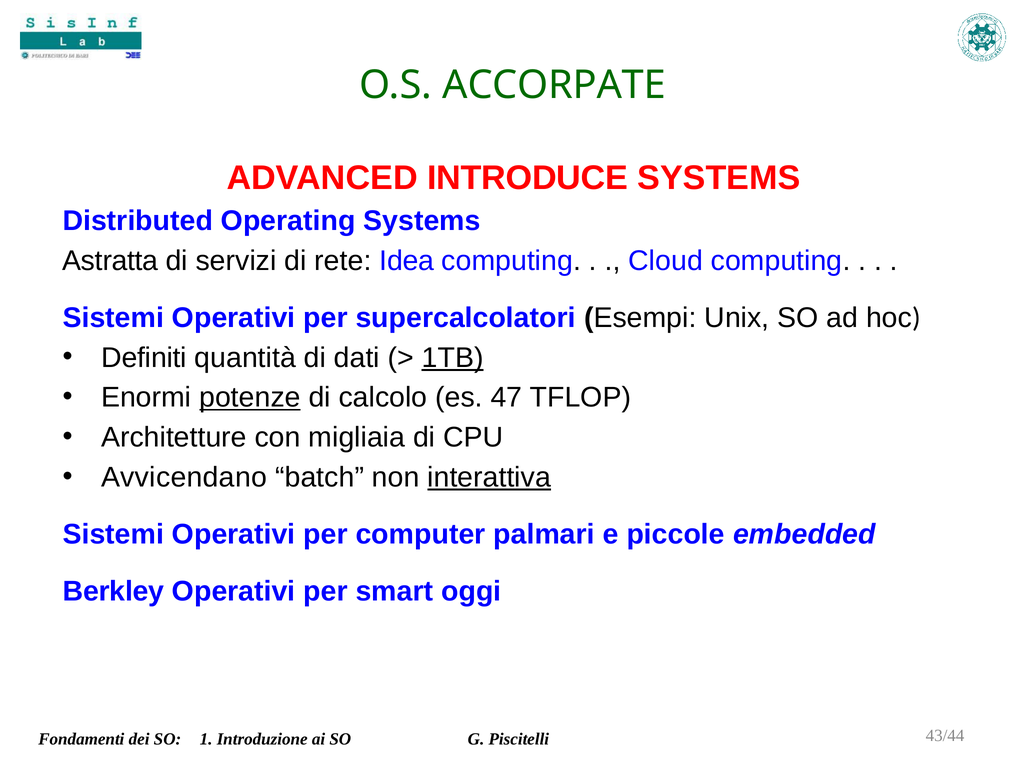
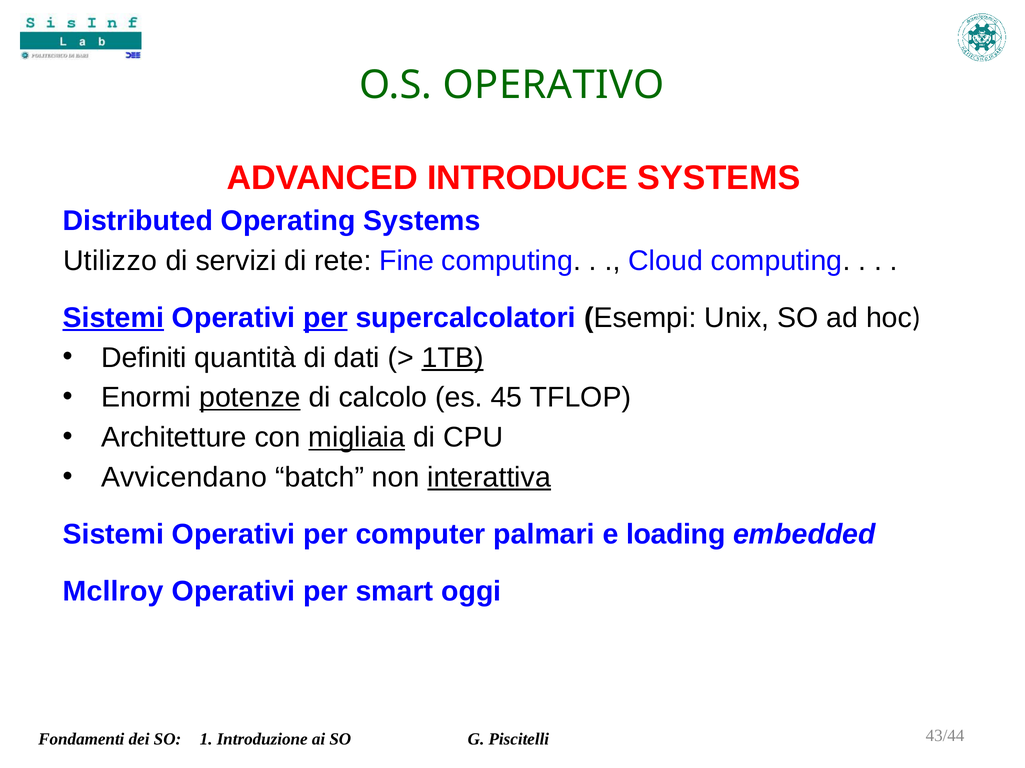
ACCORPATE: ACCORPATE -> OPERATIVO (554, 85)
Astratta: Astratta -> Utilizzo (110, 261)
Idea: Idea -> Fine (407, 261)
Sistemi underline: none -> present (113, 318)
per underline: none -> present (326, 318)
47: 47 -> 45 (506, 398)
migliaia underline: none -> present (357, 438)
piccole: piccole -> loading (676, 535)
Berkley: Berkley -> Mcllroy (113, 592)
